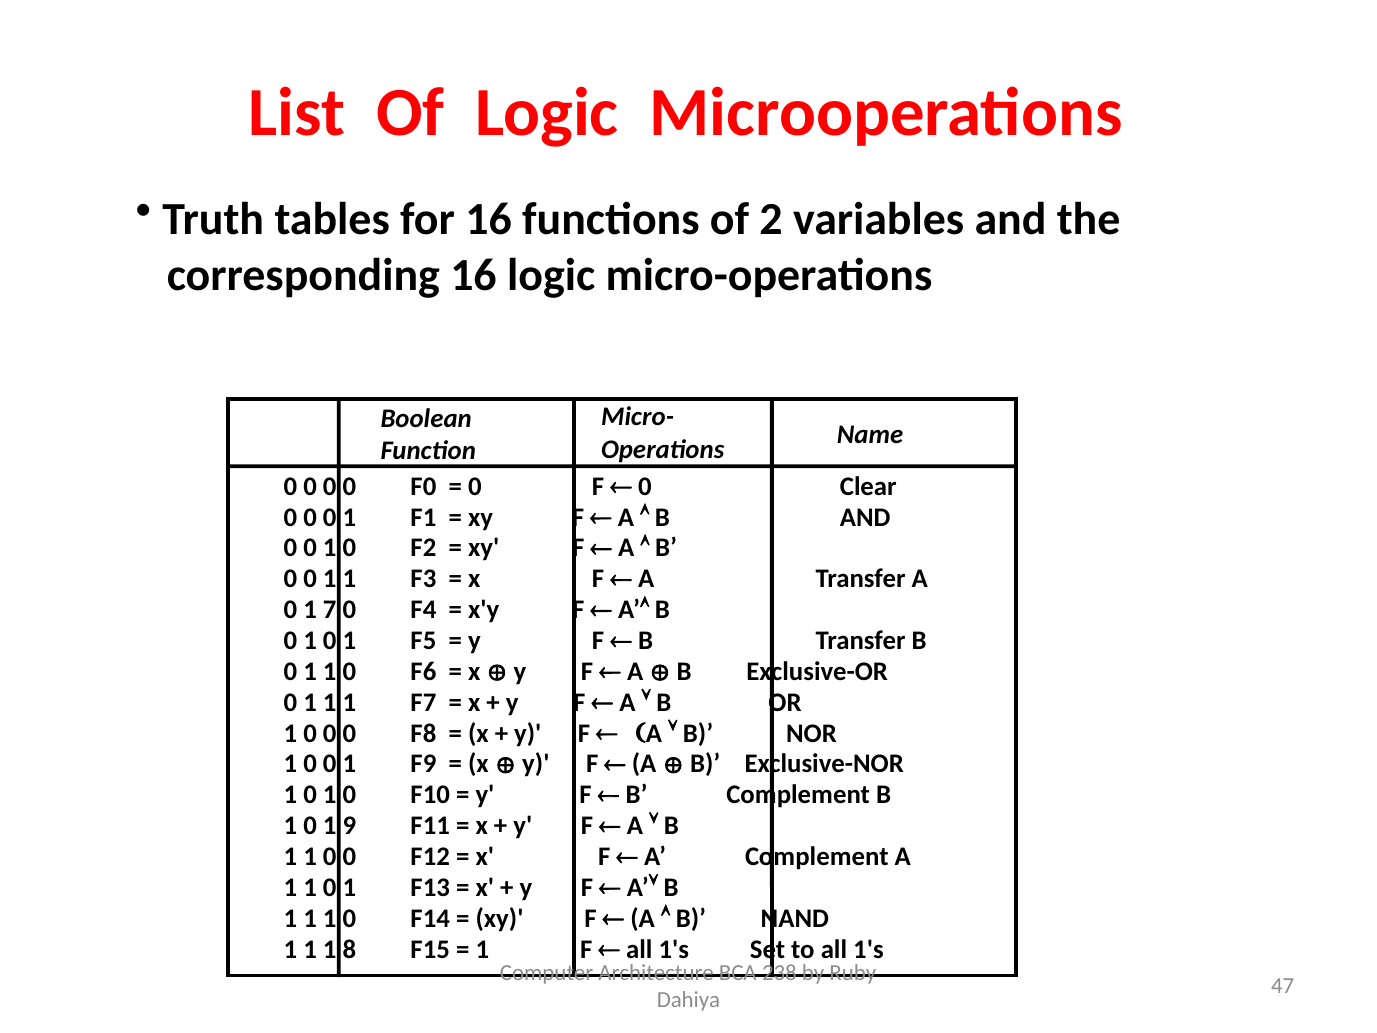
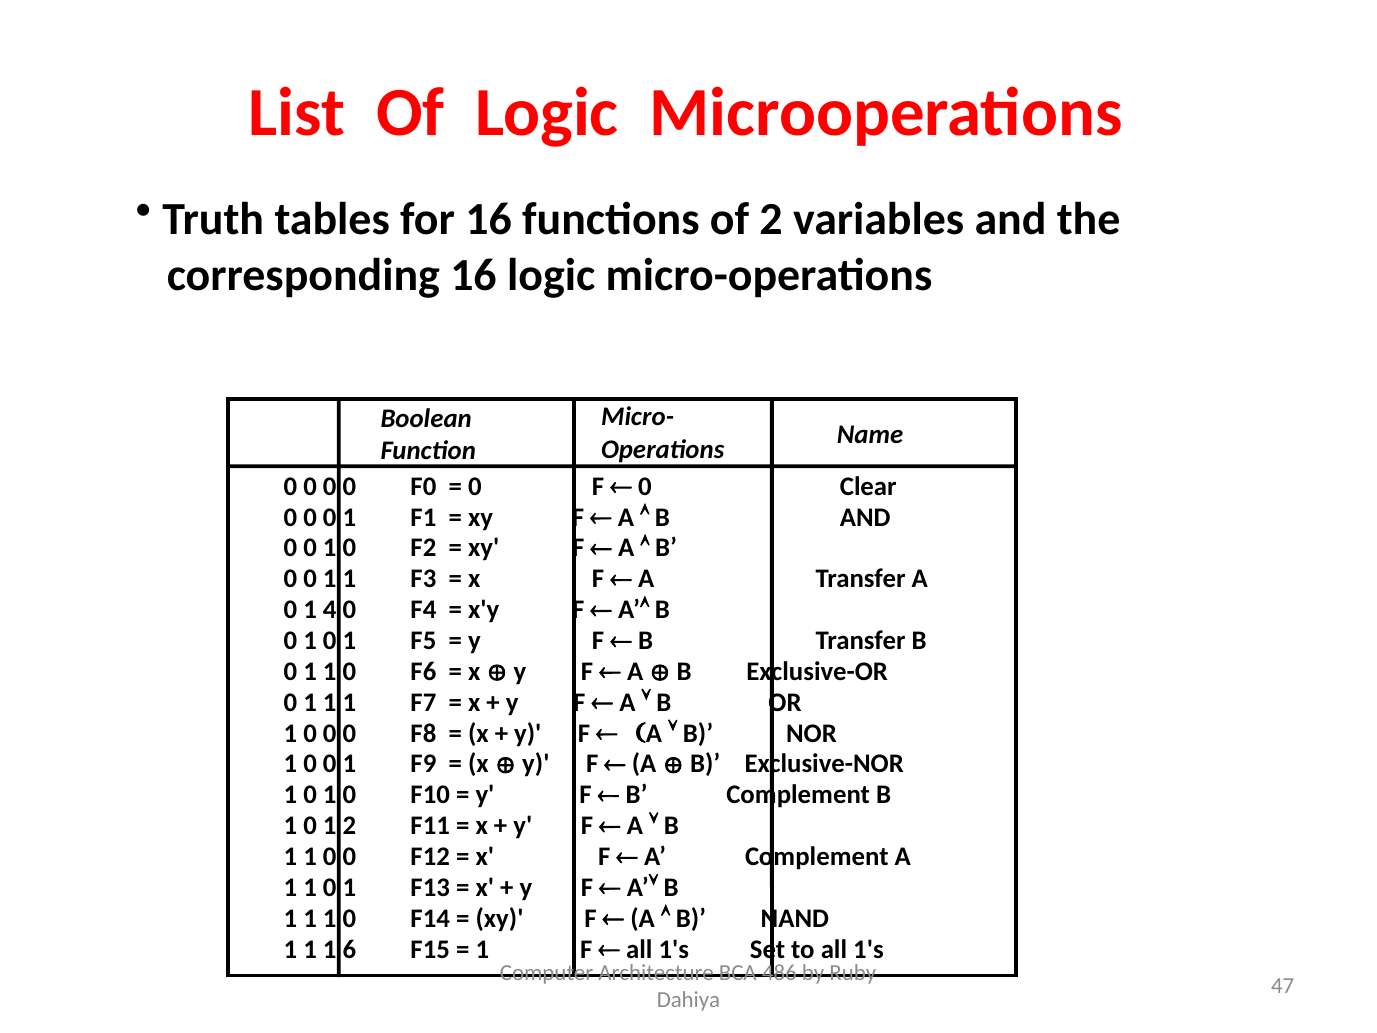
7: 7 -> 4 (330, 610)
1 9: 9 -> 2 (349, 826)
8: 8 -> 6 (349, 949)
238: 238 -> 486 (779, 972)
